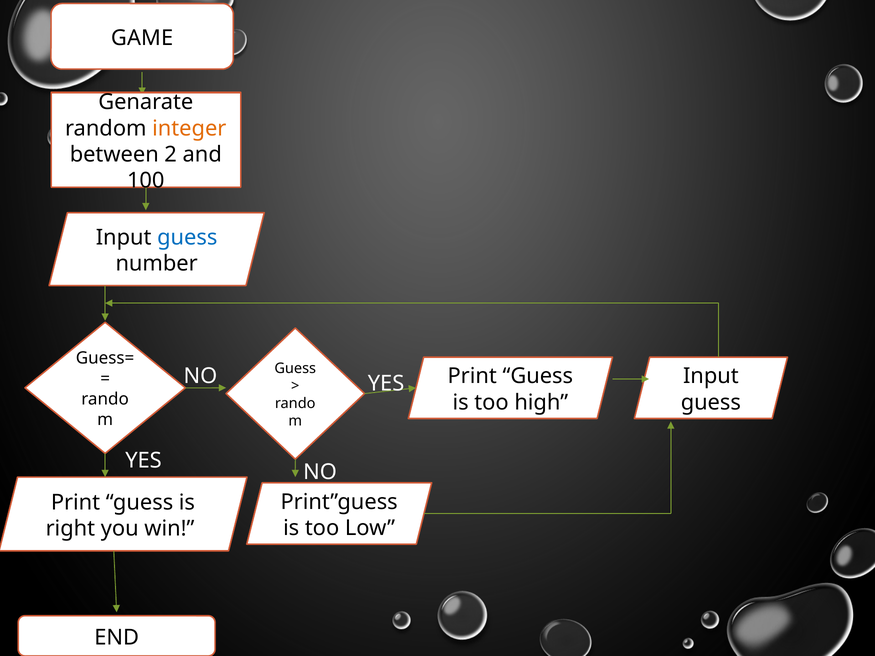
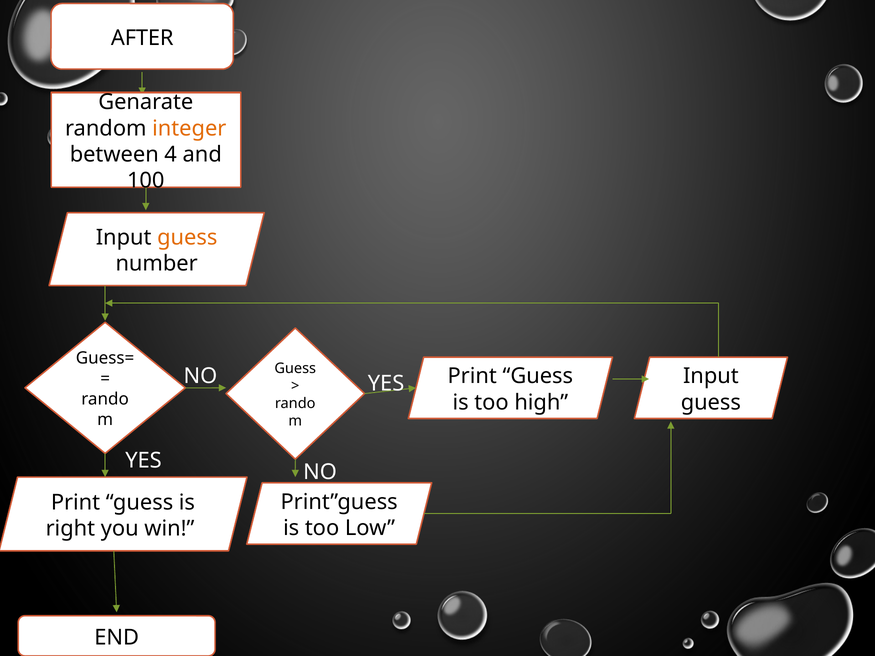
GAME: GAME -> AFTER (142, 38)
2: 2 -> 4 (171, 155)
guess colour: blue -> orange (187, 238)
